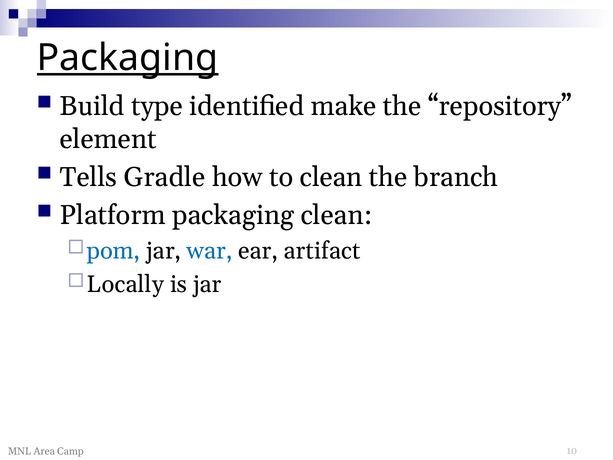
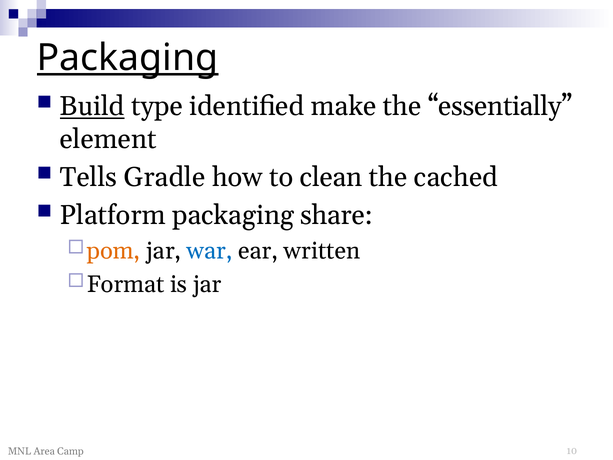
Build underline: none -> present (92, 106)
repository: repository -> essentially (500, 106)
branch: branch -> cached (456, 177)
packaging clean: clean -> share (337, 215)
pom colour: blue -> orange (113, 251)
artifact: artifact -> written (322, 251)
Locally: Locally -> Format (125, 284)
